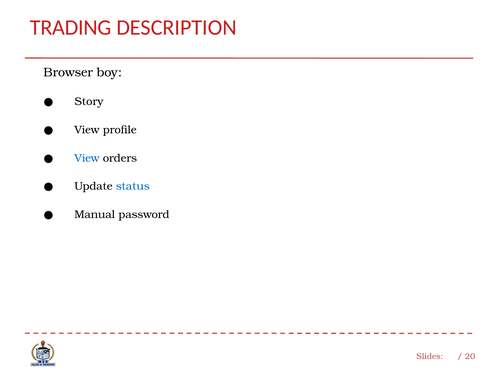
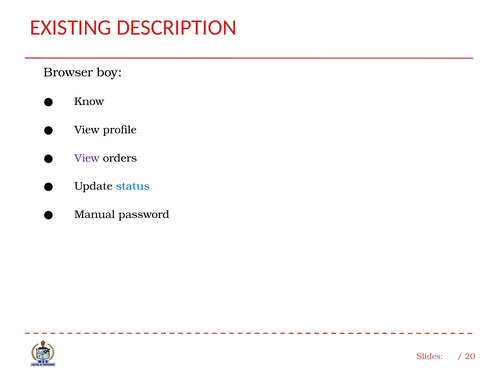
TRADING: TRADING -> EXISTING (71, 28)
Story: Story -> Know (89, 102)
View colour: blue -> purple (87, 158)
